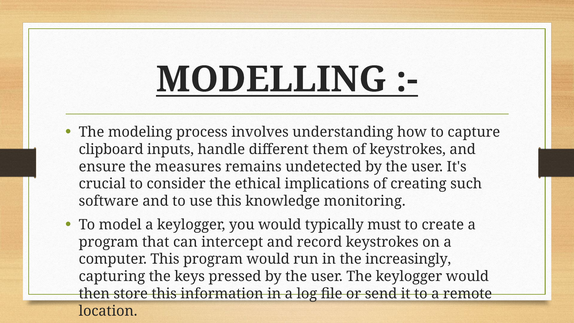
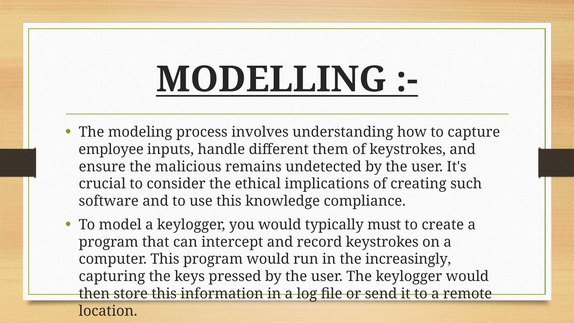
clipboard: clipboard -> employee (111, 149)
measures: measures -> malicious (188, 167)
monitoring: monitoring -> compliance (365, 201)
